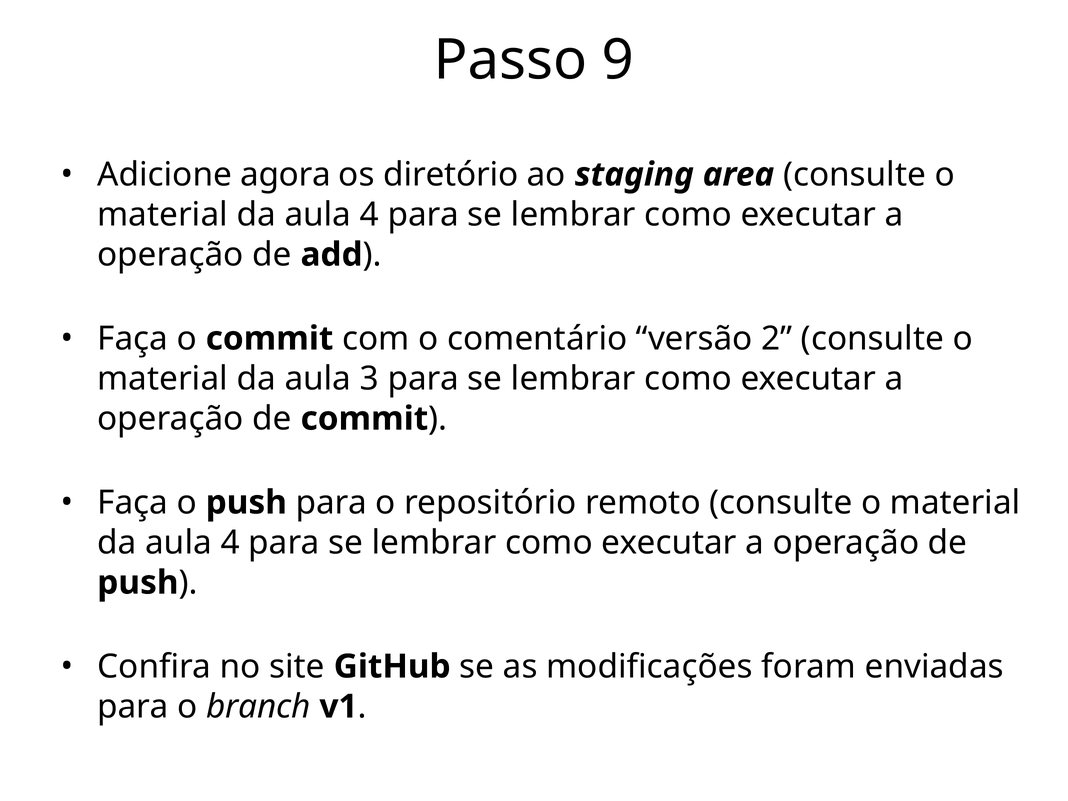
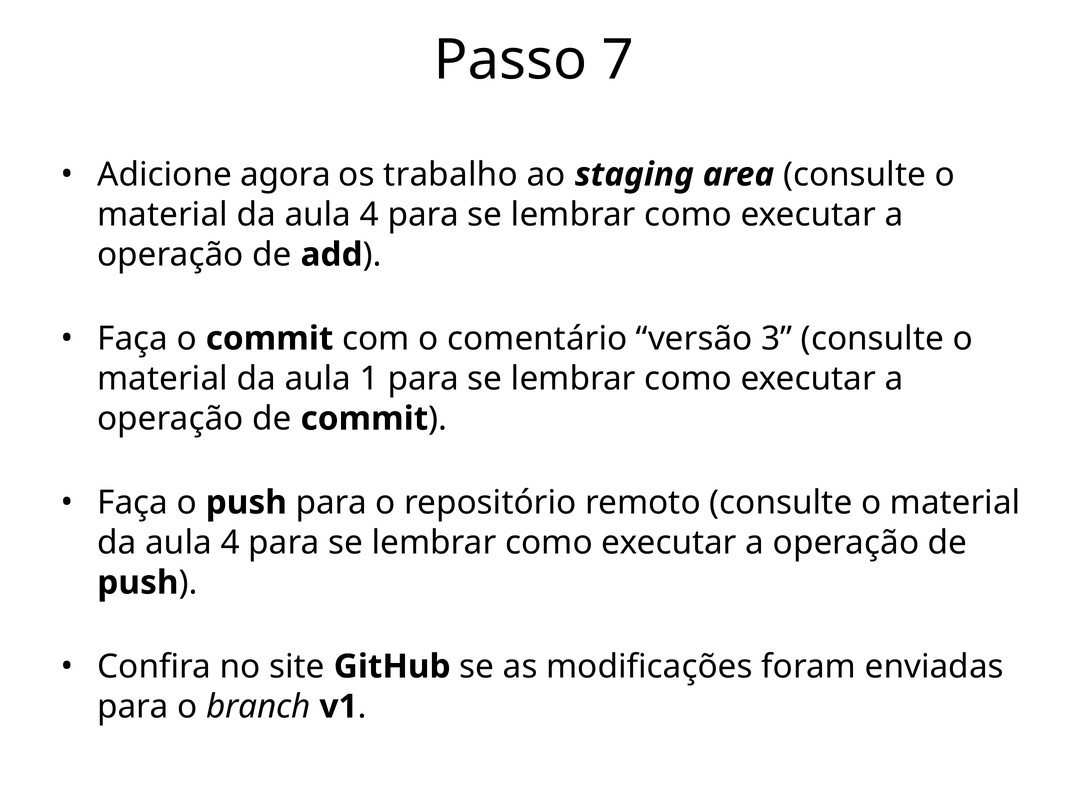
9: 9 -> 7 (618, 60)
diretório: diretório -> trabalho (451, 175)
2: 2 -> 3 (777, 339)
3: 3 -> 1 (369, 379)
